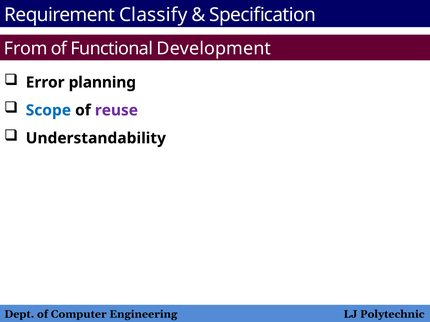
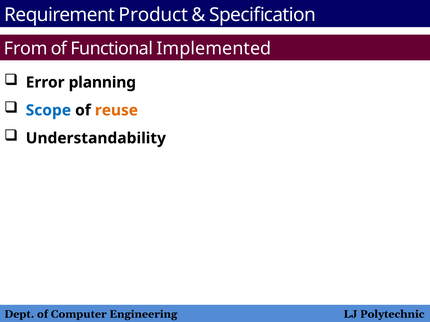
Classify: Classify -> Product (153, 15)
Development: Development -> Implemented (214, 49)
reuse colour: purple -> orange (116, 110)
